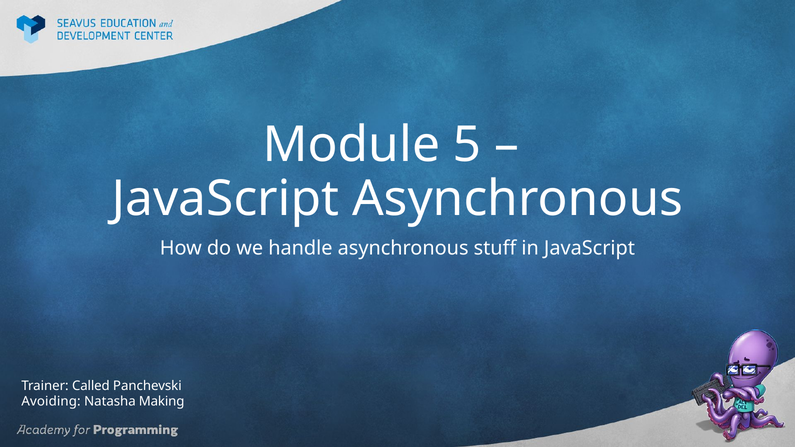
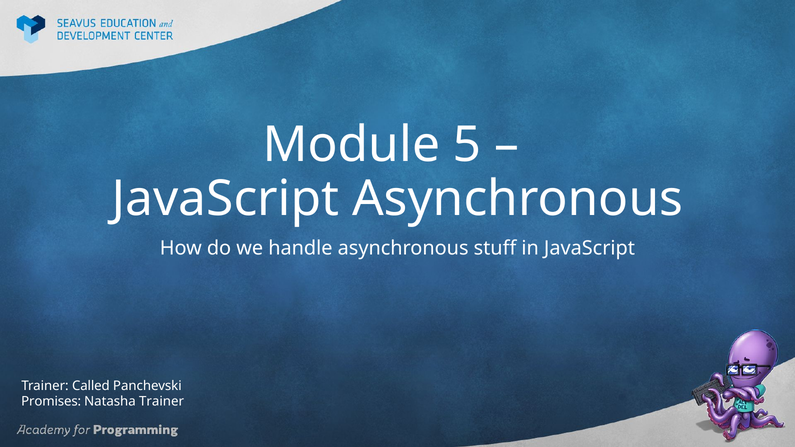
Avoiding: Avoiding -> Promises (51, 402)
Natasha Making: Making -> Trainer (162, 402)
